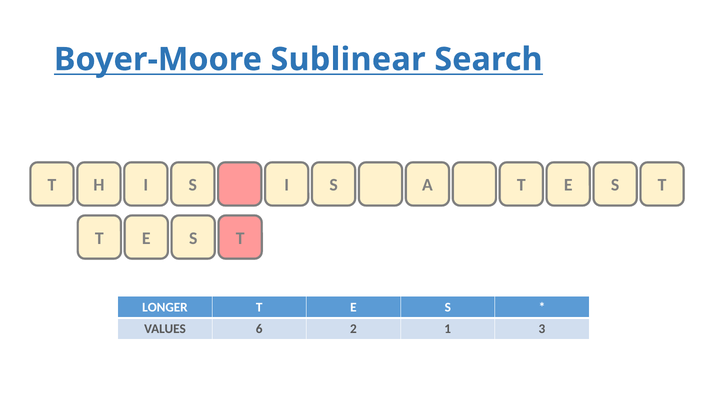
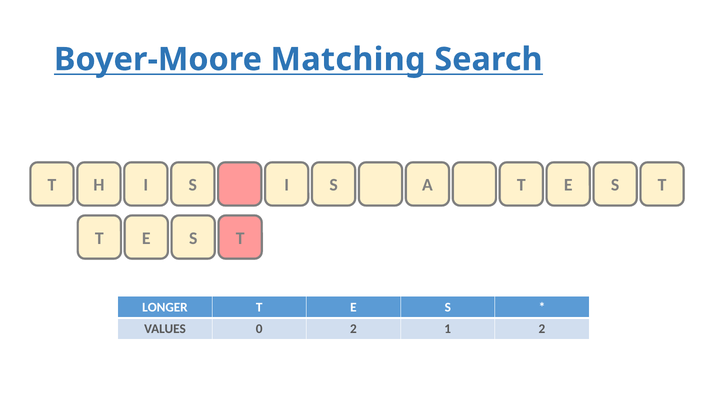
Sublinear: Sublinear -> Matching (348, 59)
6: 6 -> 0 (259, 328)
1 3: 3 -> 2 (542, 328)
